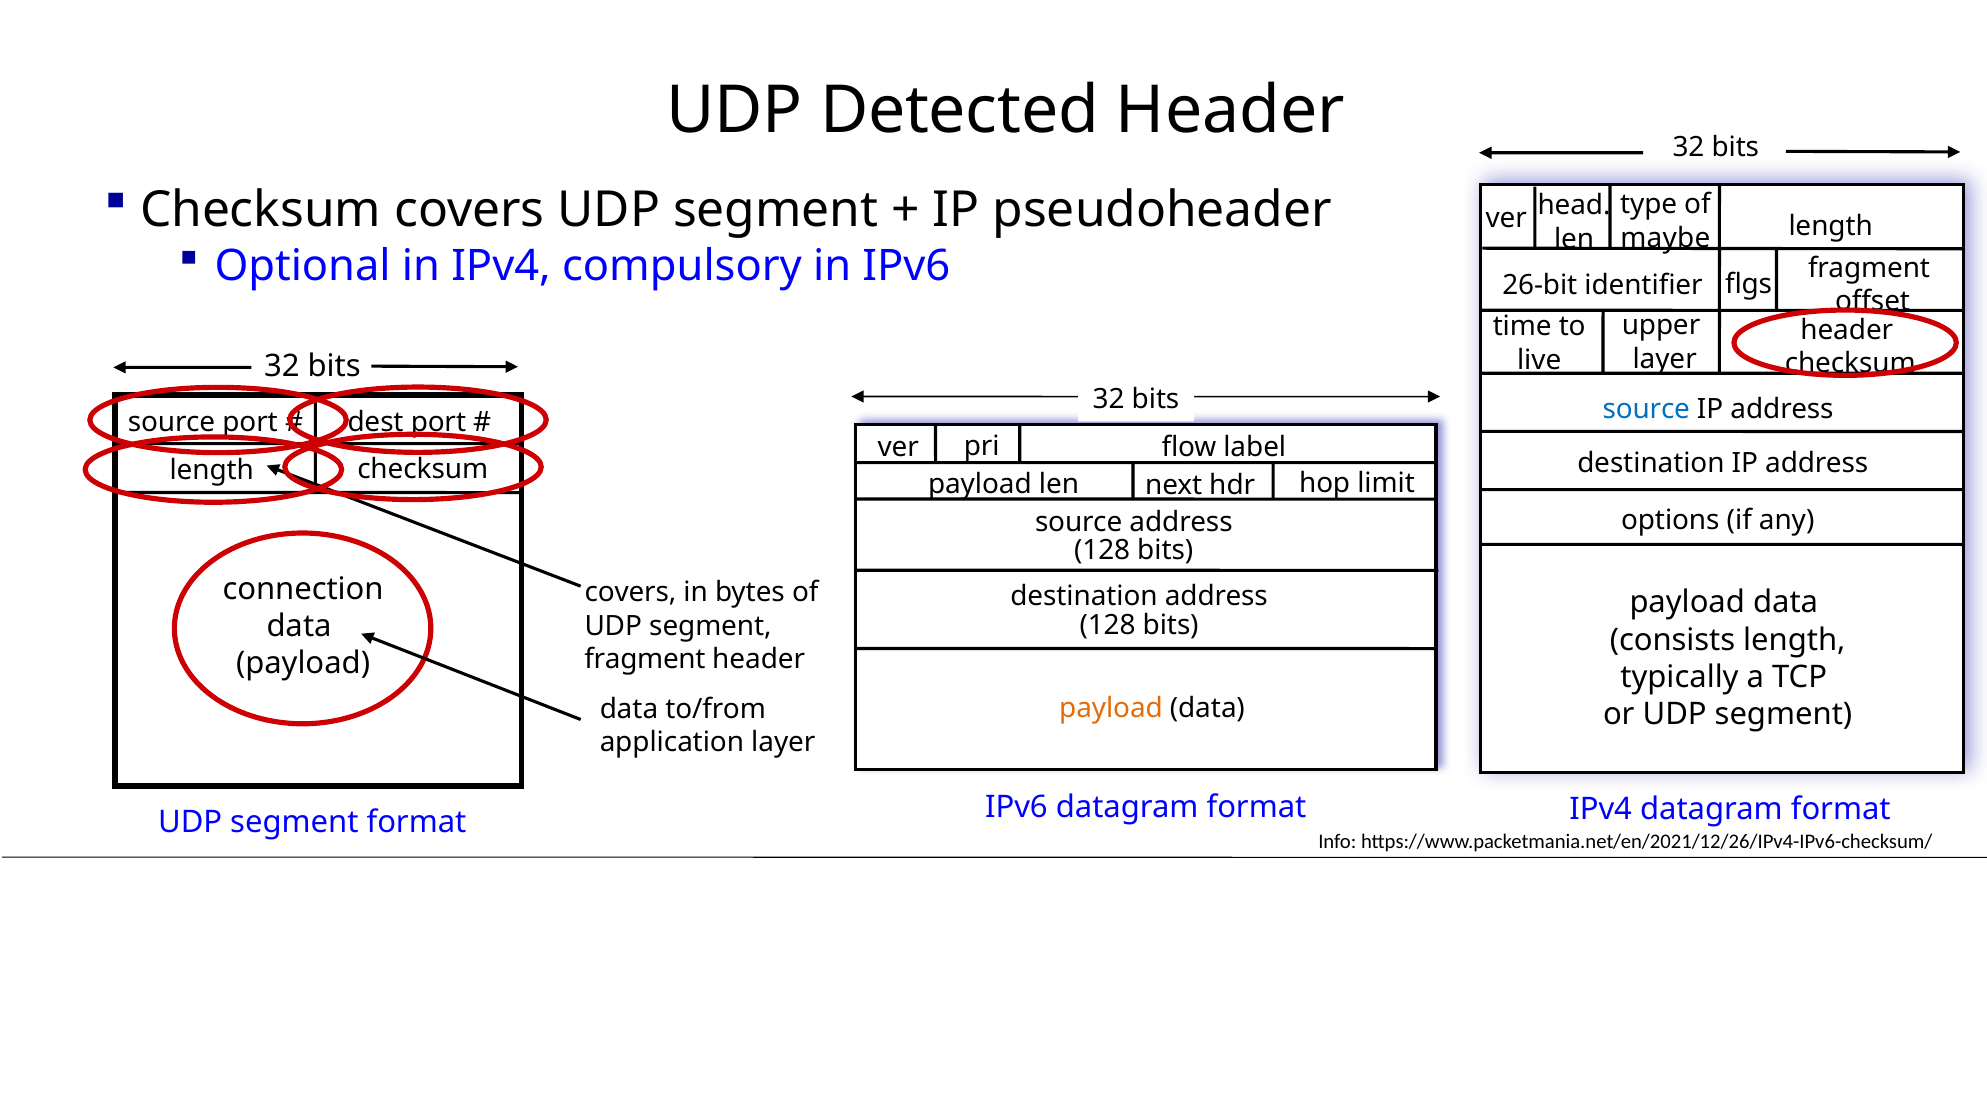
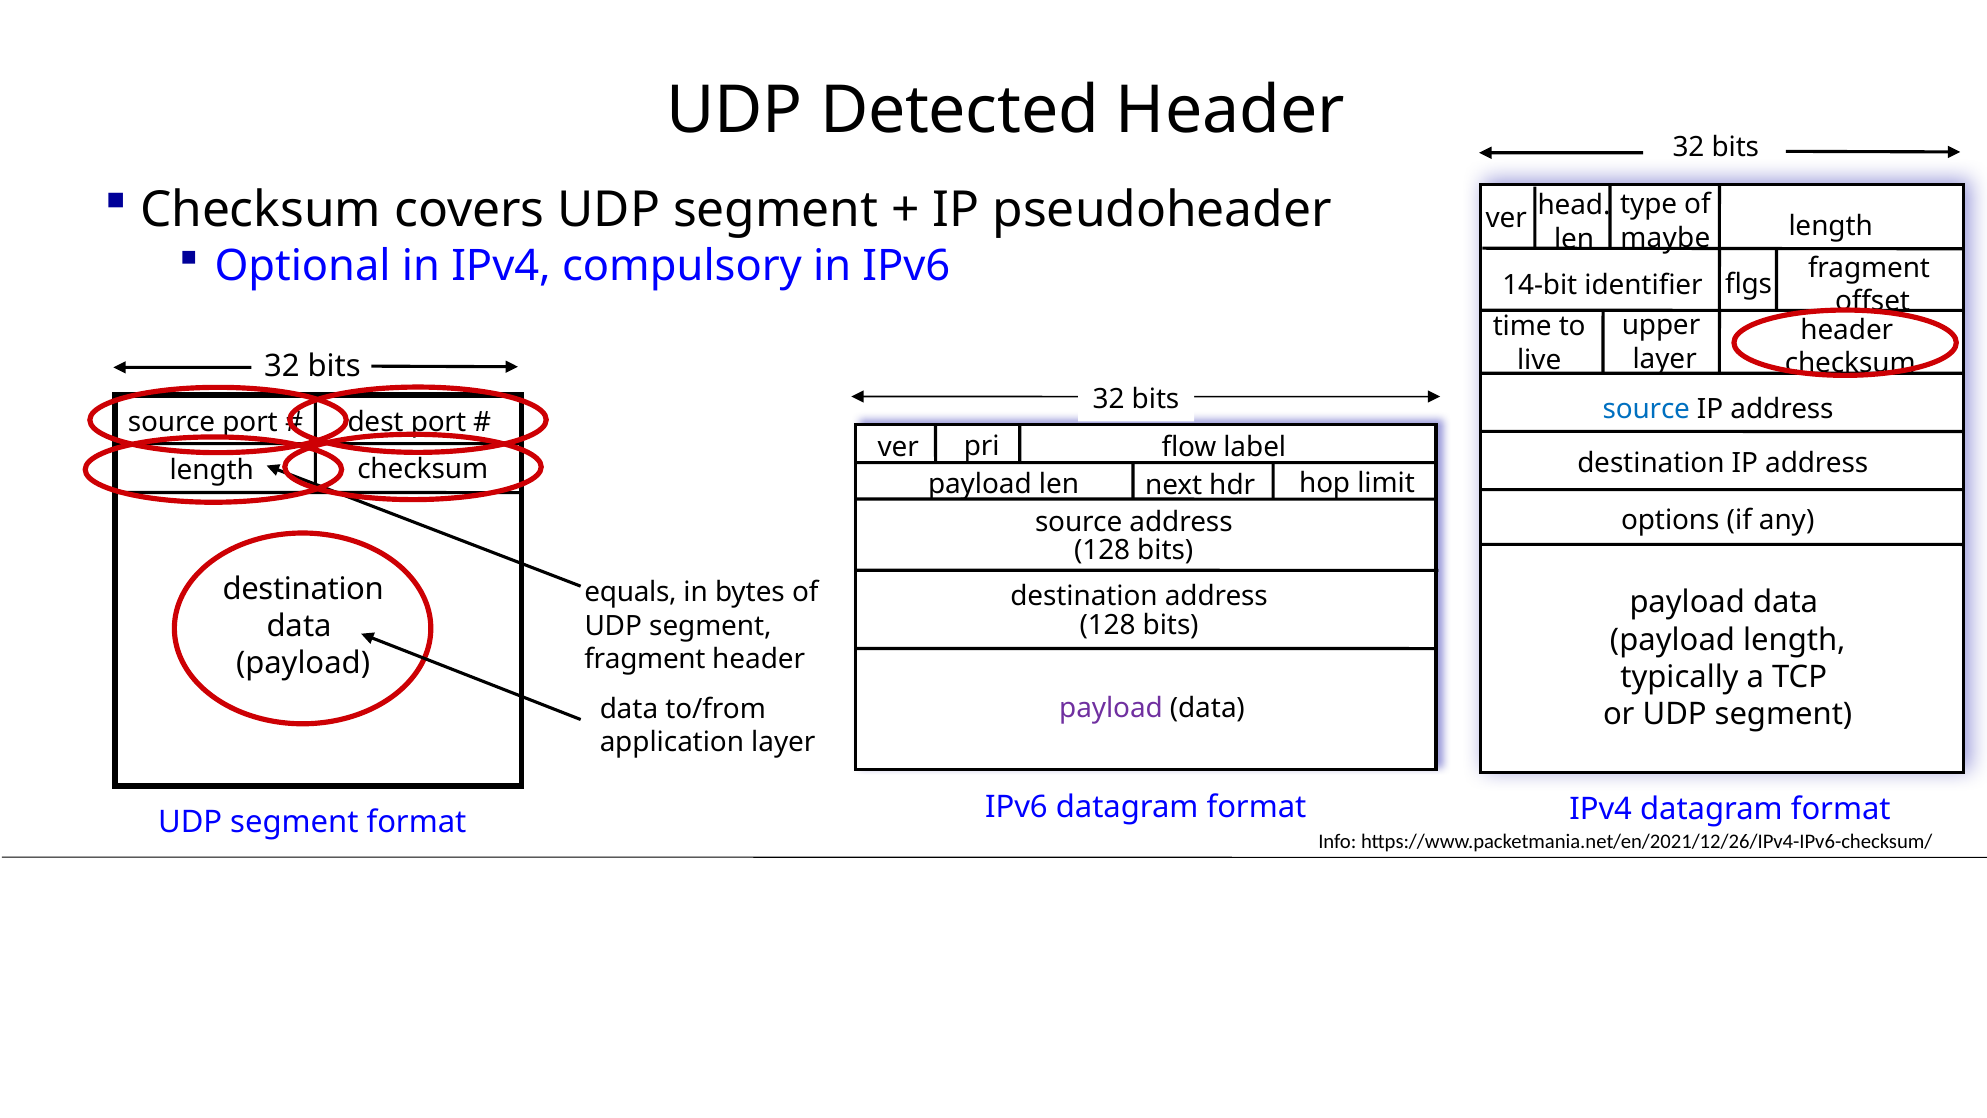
26-bit: 26-bit -> 14-bit (1540, 286)
connection: connection -> destination (303, 589)
covers: covers -> equals (631, 592)
consists: consists -> payload (1672, 640)
payload colour: orange -> purple (1111, 708)
